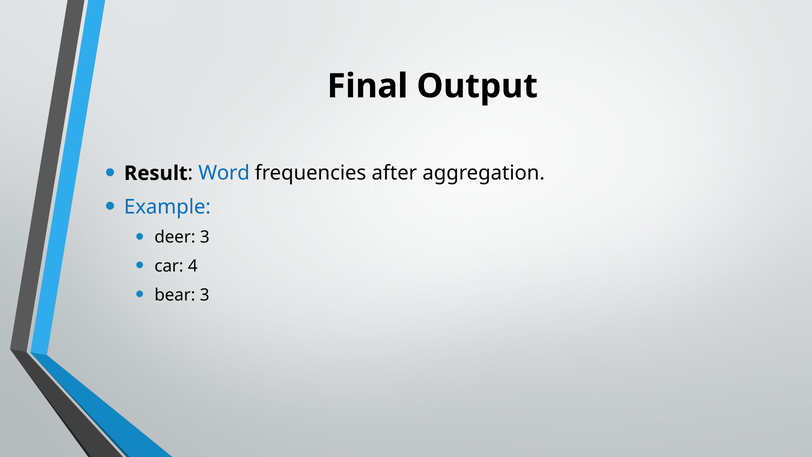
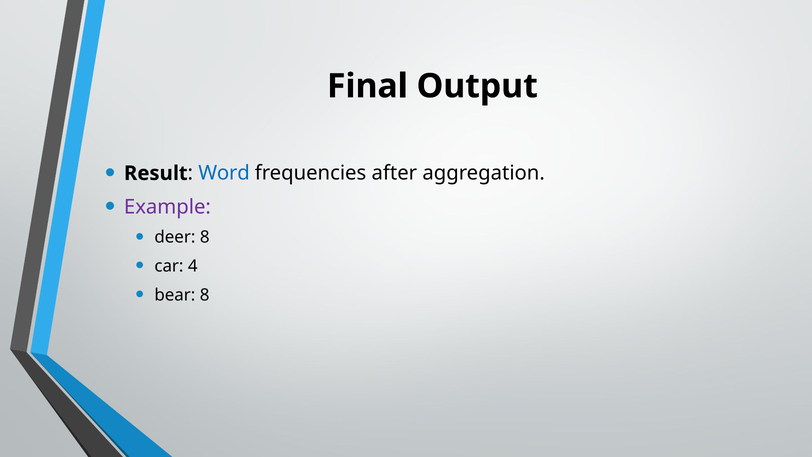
Example colour: blue -> purple (167, 207)
deer 3: 3 -> 8 (205, 237)
bear 3: 3 -> 8 (205, 295)
